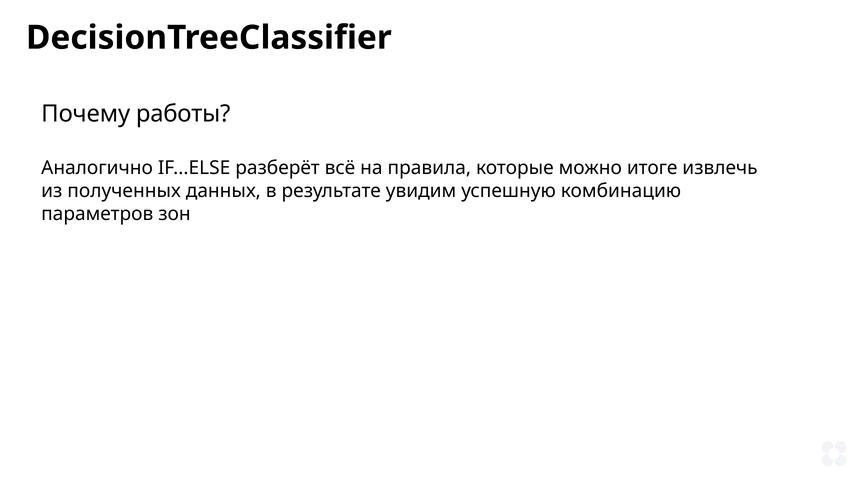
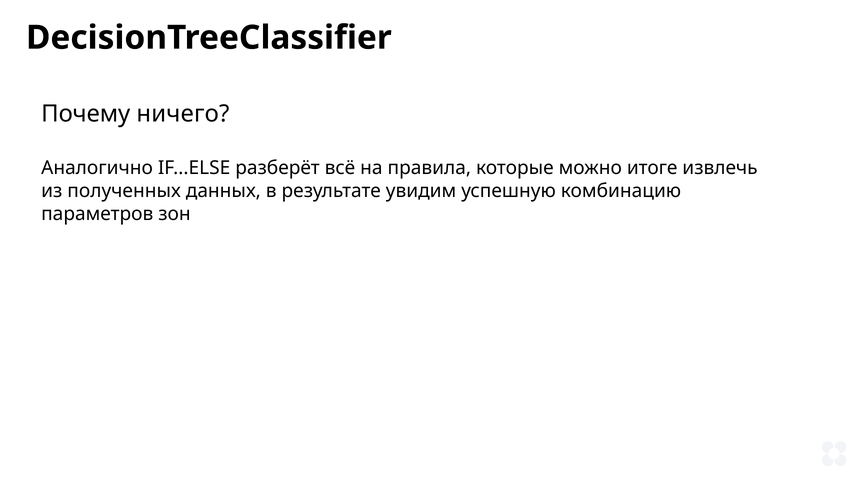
работы: работы -> ничего (183, 114)
